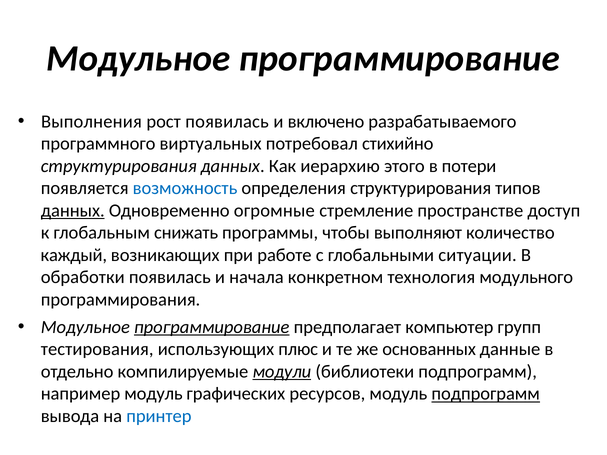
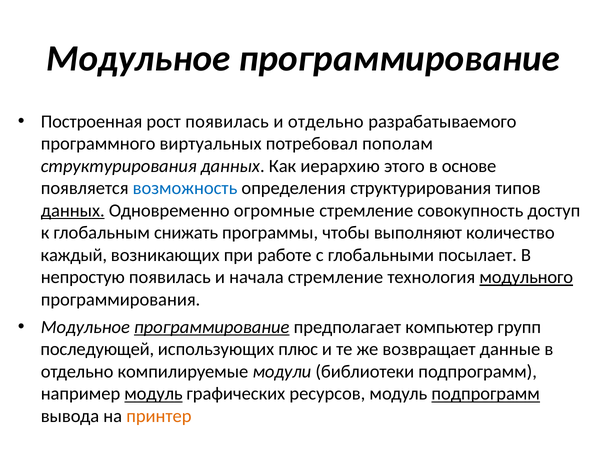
Выполнения: Выполнения -> Построенная (92, 122)
и включено: включено -> отдельно (326, 122)
стихийно: стихийно -> пополам (398, 144)
потери: потери -> основе (469, 166)
пространстве: пространстве -> совокупность (470, 211)
ситуации: ситуации -> посылает (478, 255)
обработки: обработки -> непростую (83, 277)
начала конкретном: конкретном -> стремление (336, 277)
модульного underline: none -> present (526, 277)
тестирования: тестирования -> последующей (97, 350)
основанных: основанных -> возвращает (429, 350)
модули underline: present -> none (282, 372)
модуль underline: none -> present (153, 394)
принтер colour: blue -> orange (159, 416)
